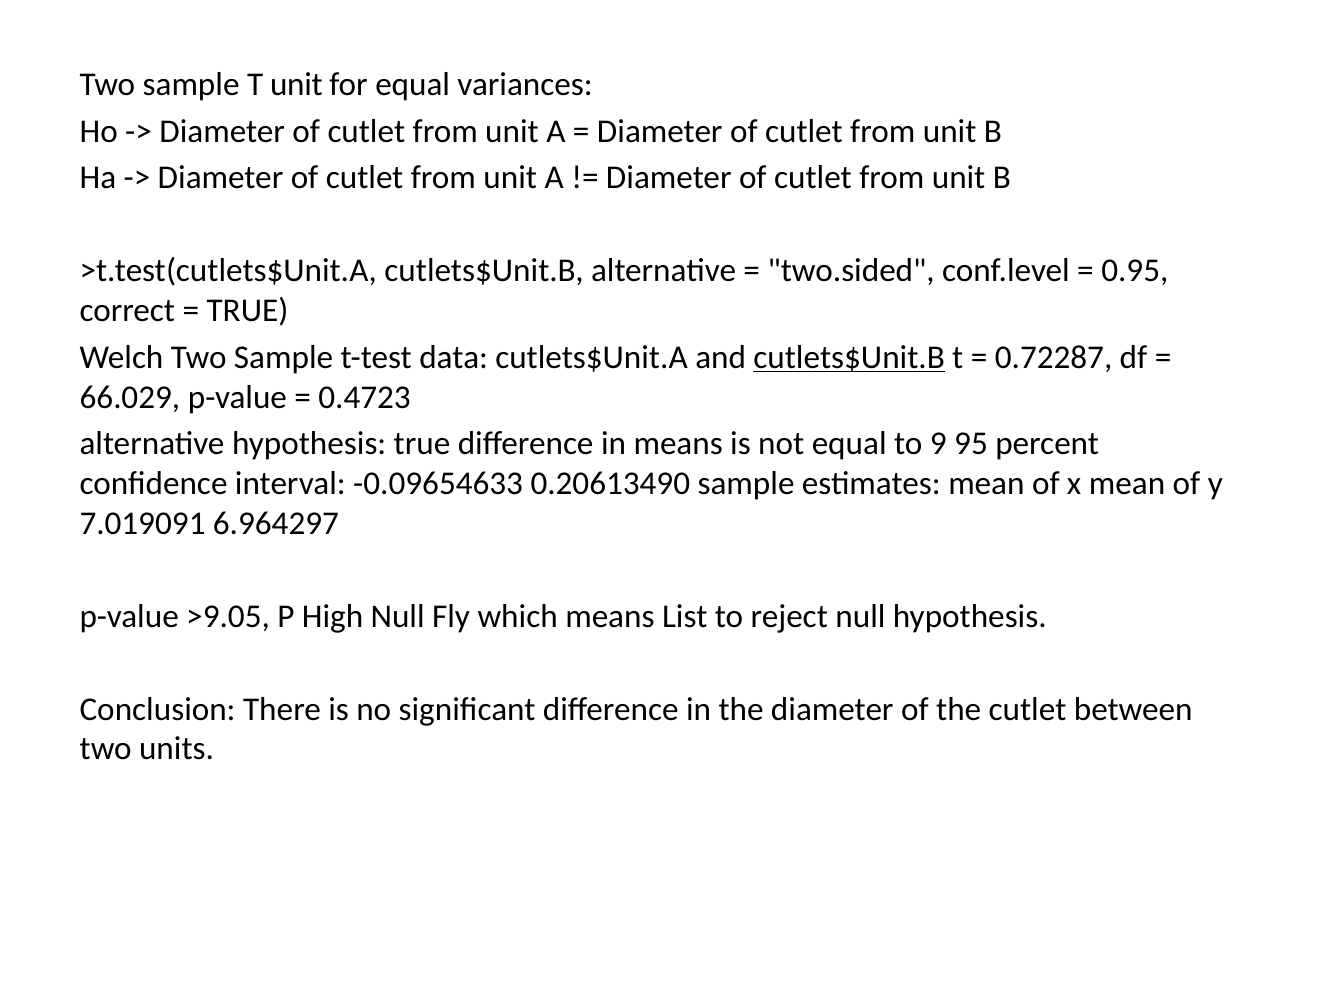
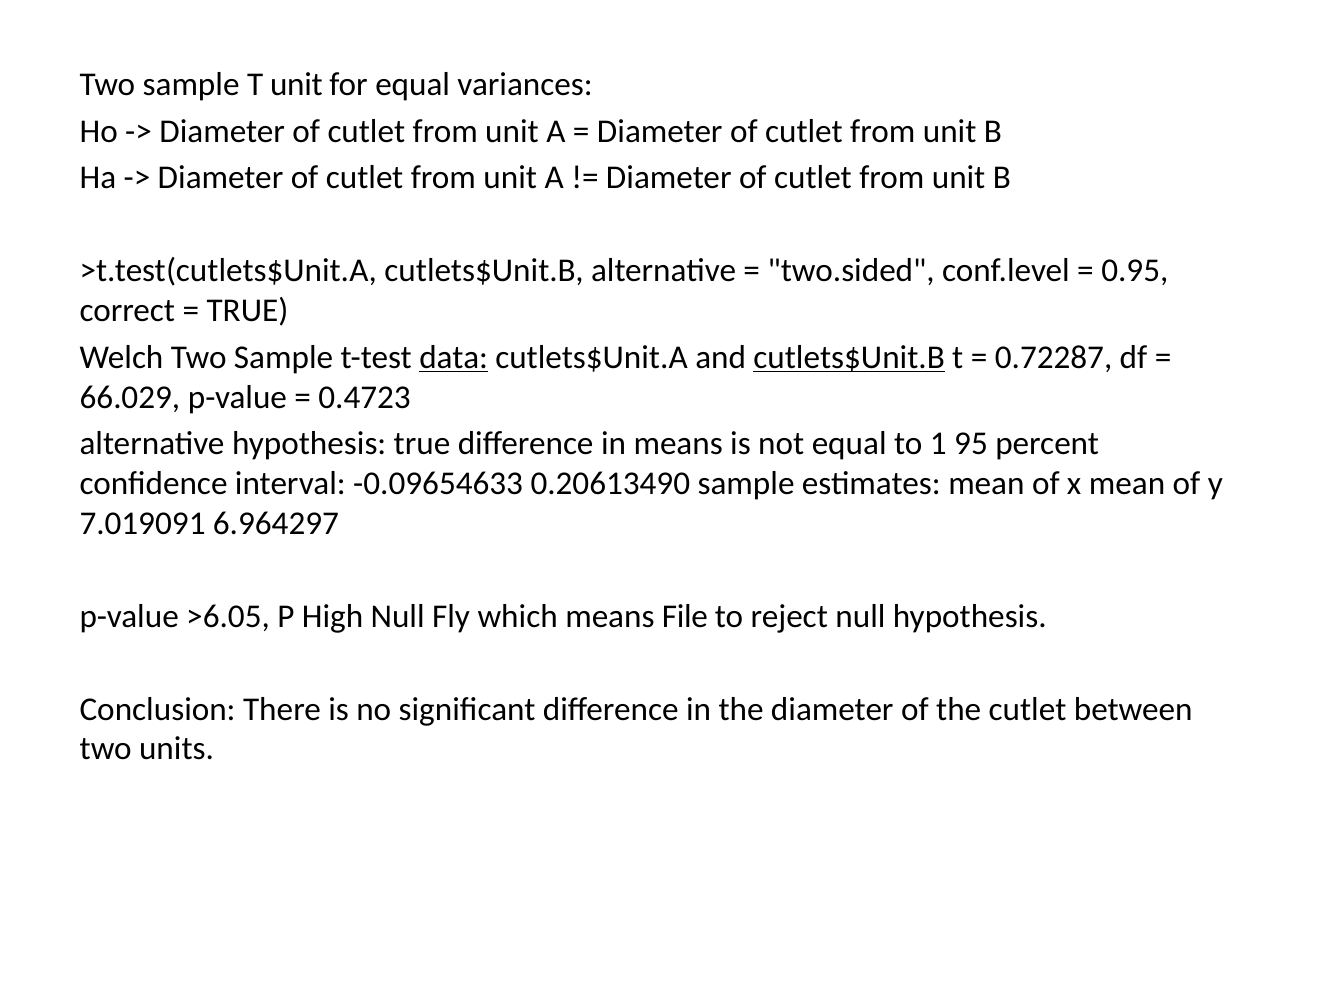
data underline: none -> present (454, 357)
9: 9 -> 1 (938, 444)
>9.05: >9.05 -> >6.05 (228, 616)
List: List -> File (685, 616)
